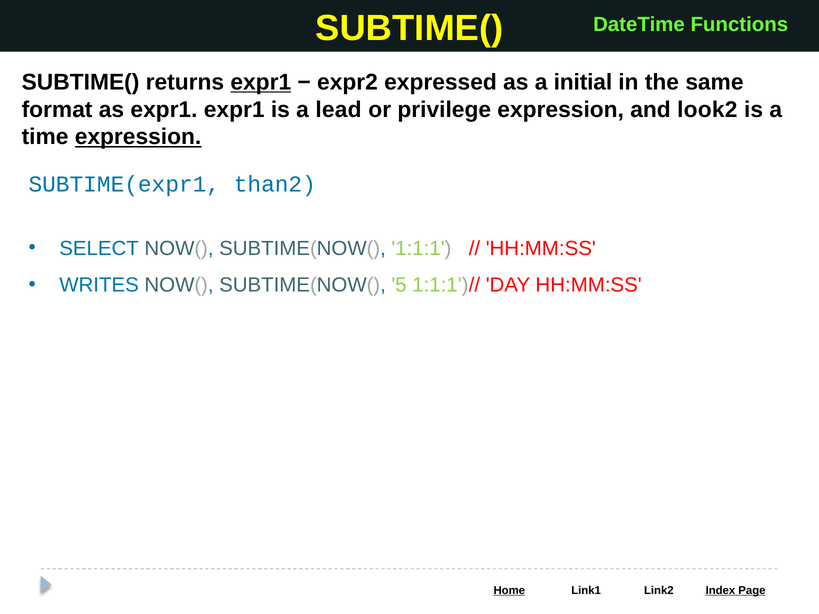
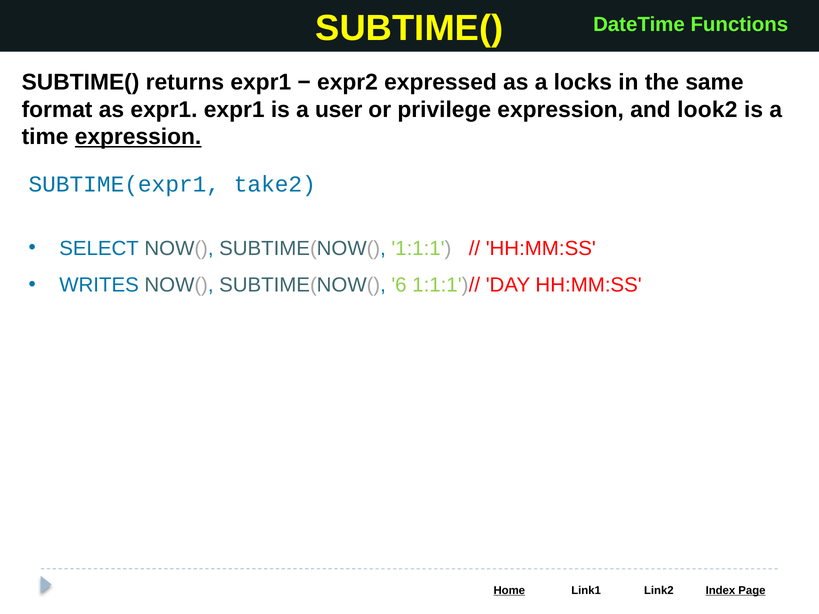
expr1 underline: present -> none (261, 82)
initial: initial -> locks (583, 82)
lead: lead -> user (339, 110)
than2: than2 -> take2 (275, 184)
5: 5 -> 6 (399, 285)
